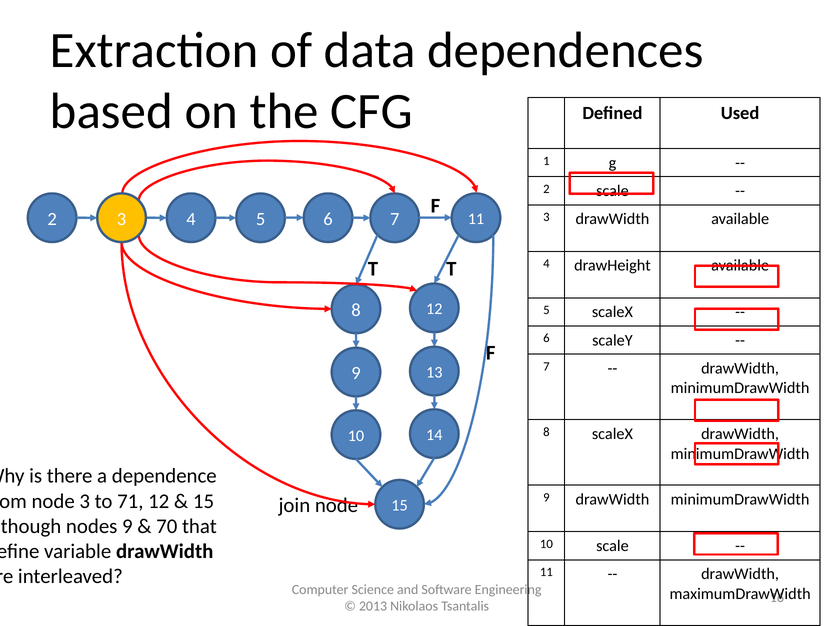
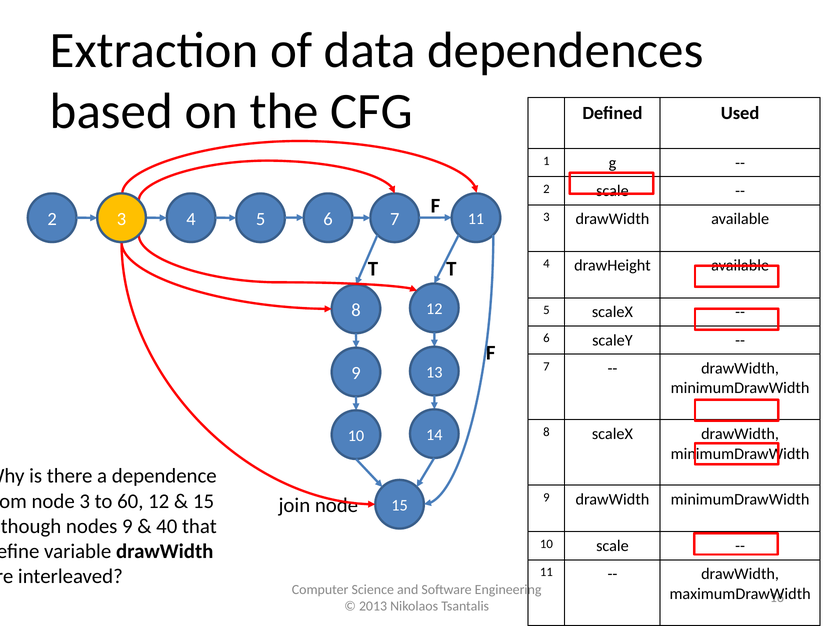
71: 71 -> 60 (130, 501)
70: 70 -> 40 (167, 526)
